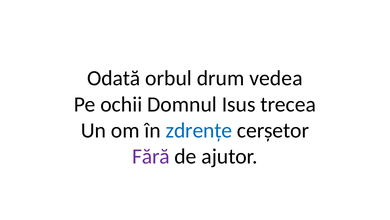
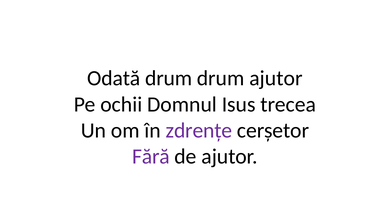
Odată orbul: orbul -> drum (169, 78)
drum vedea: vedea -> ajutor (276, 78)
zdrențe colour: blue -> purple (199, 130)
